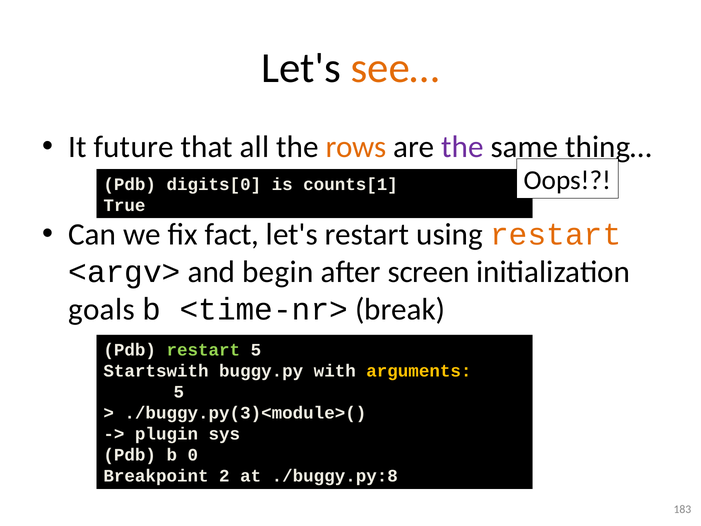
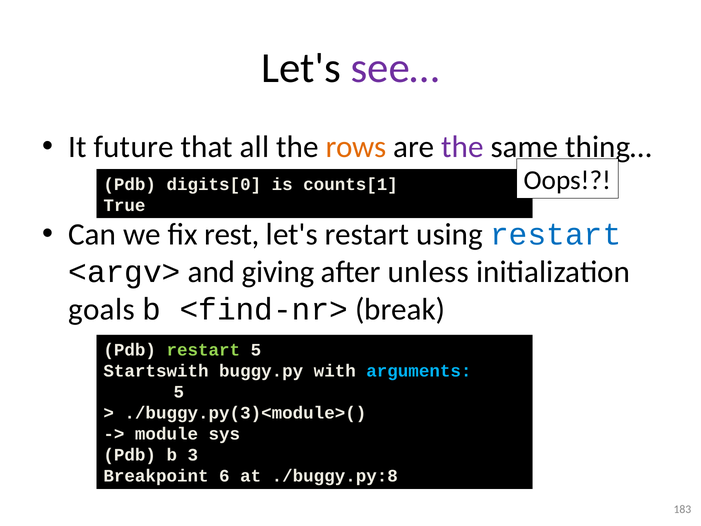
see… colour: orange -> purple (395, 68)
fact: fact -> rest (232, 234)
restart colour: orange -> blue (556, 234)
begin: begin -> giving (278, 272)
screen: screen -> unless (428, 272)
<time-nr>: <time-nr> -> <find-nr> (264, 309)
arguments colour: yellow -> light blue (419, 371)
plugin: plugin -> module (167, 434)
0: 0 -> 3 (193, 455)
2: 2 -> 6 (224, 476)
